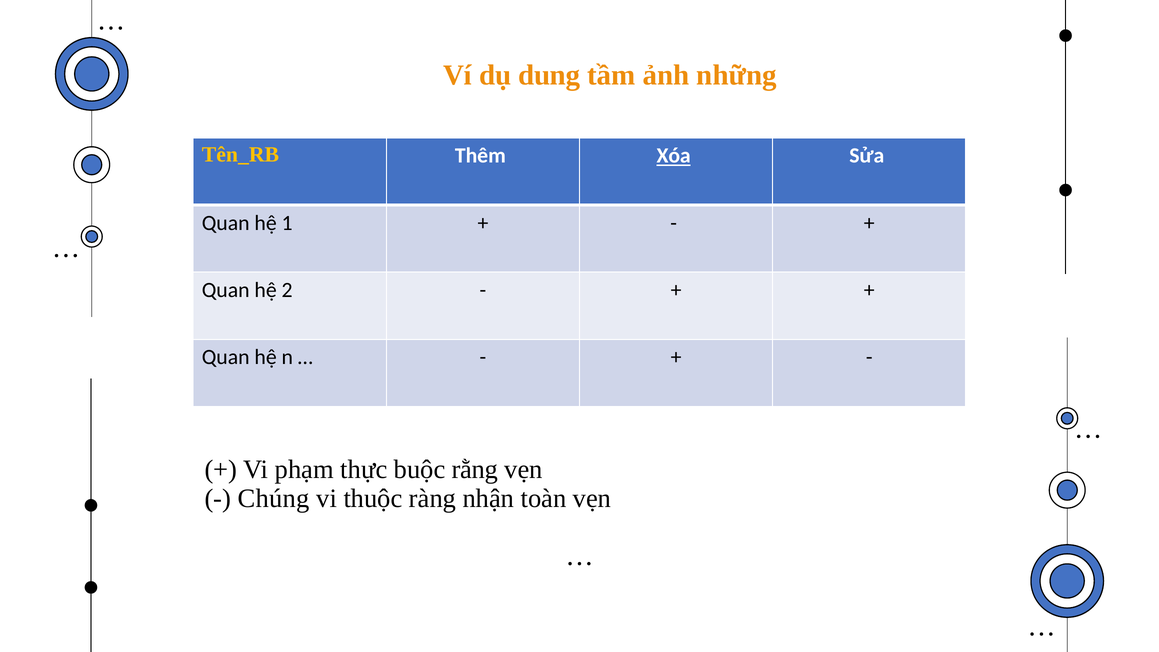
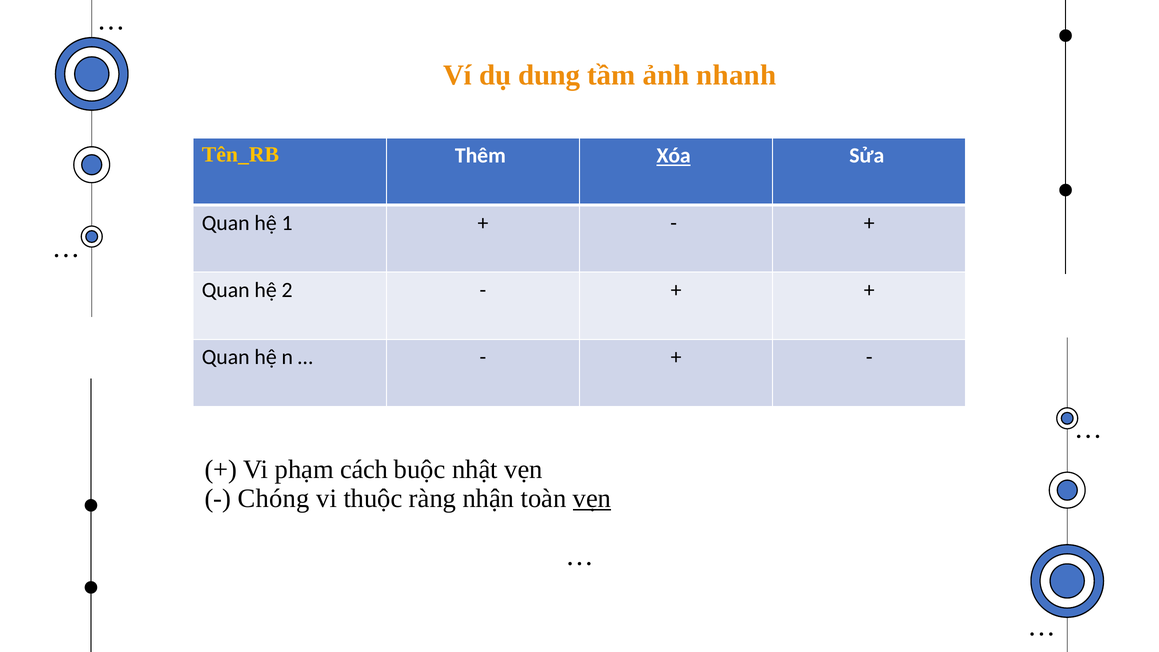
những: những -> nhanh (736, 75)
thực: thực -> cách (364, 470)
rằng: rằng -> nhật (475, 470)
Chúng: Chúng -> Chóng (274, 498)
vẹn underline: none -> present (592, 498)
